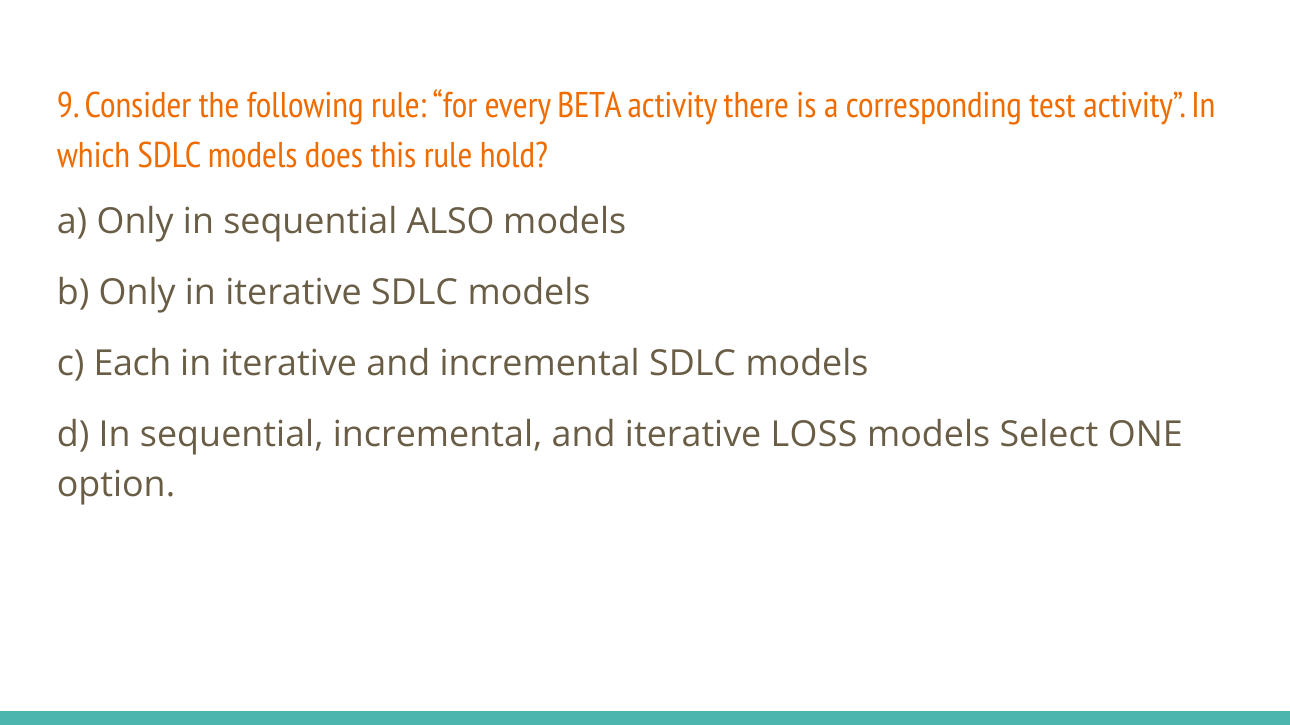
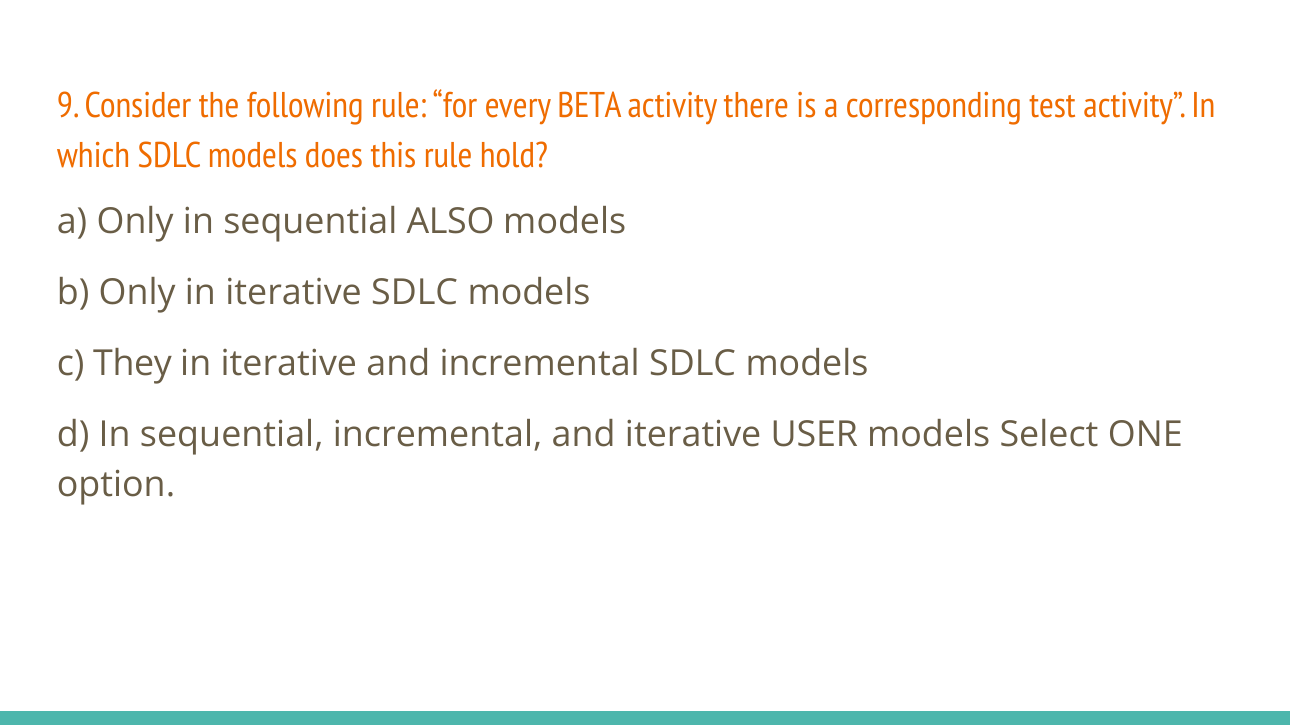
Each: Each -> They (133, 364)
LOSS: LOSS -> USER (814, 435)
